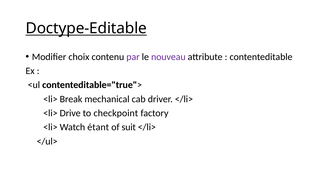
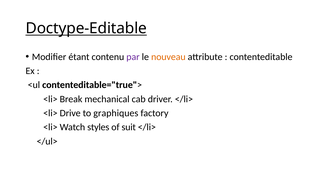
choix: choix -> étant (79, 57)
nouveau colour: purple -> orange (168, 57)
checkpoint: checkpoint -> graphiques (116, 113)
étant: étant -> styles (98, 127)
